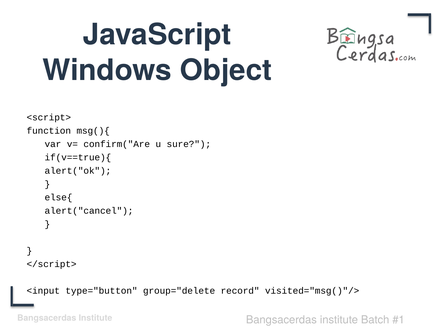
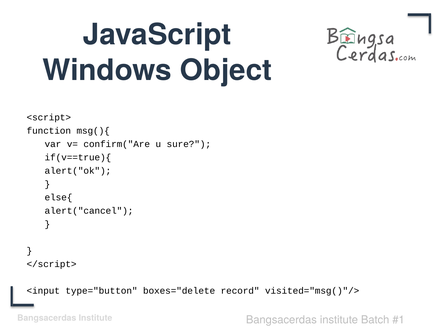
group="delete: group="delete -> boxes="delete (179, 291)
